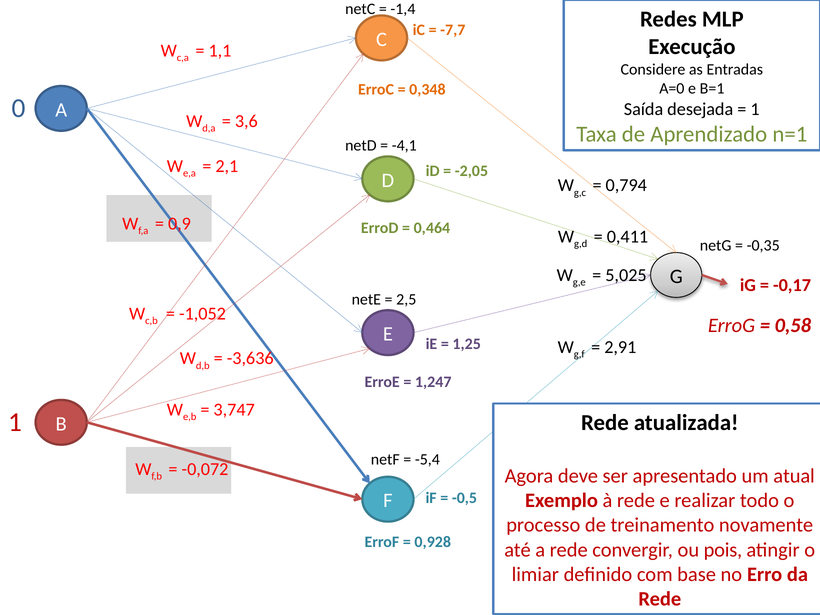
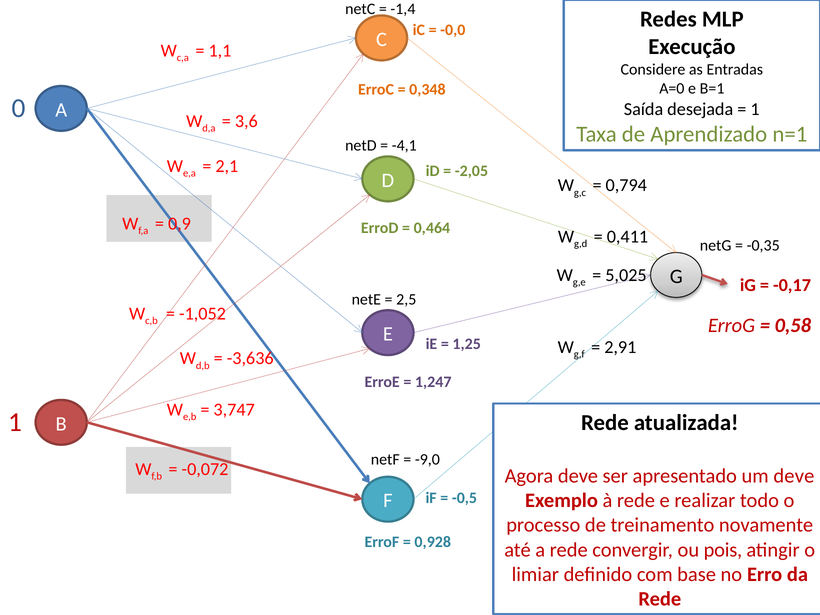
-7,7: -7,7 -> -0,0 (453, 30)
-5,4: -5,4 -> -9,0 (427, 459)
um atual: atual -> deve (794, 476)
